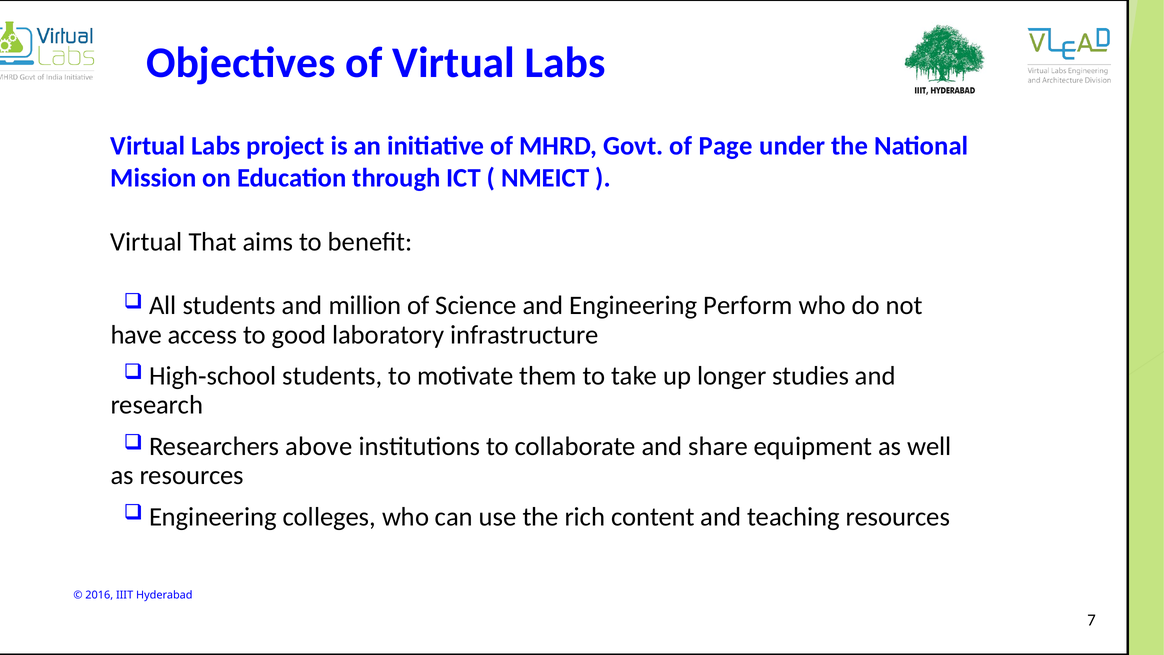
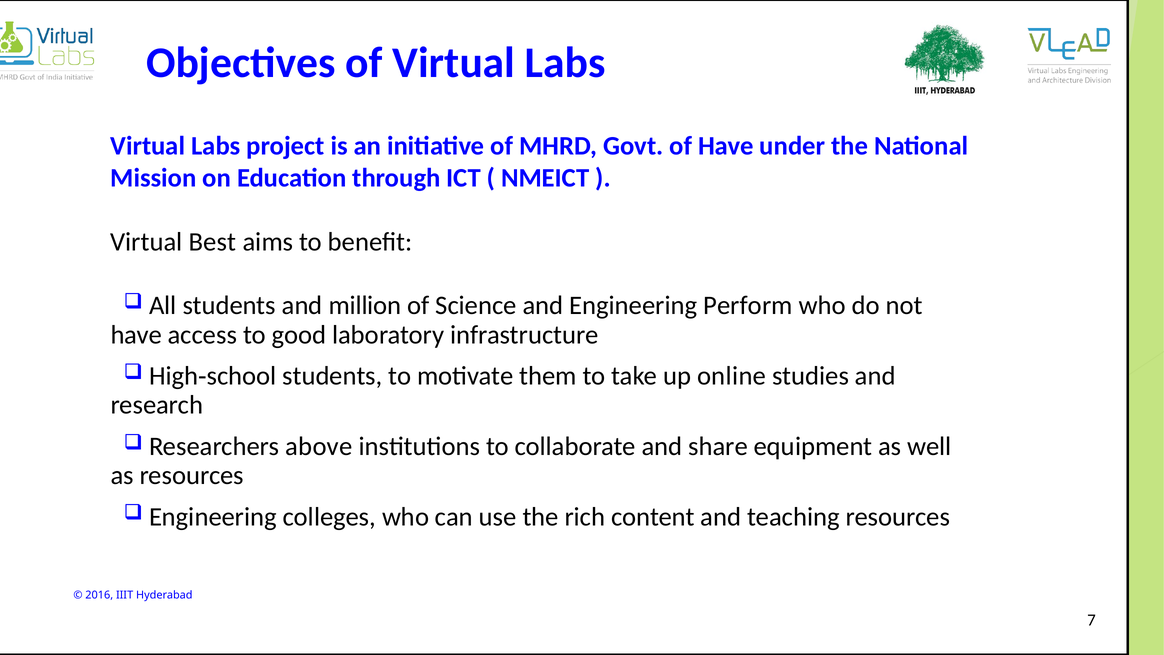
of Page: Page -> Have (726, 146)
That: That -> Best (212, 242)
longer: longer -> online (732, 376)
